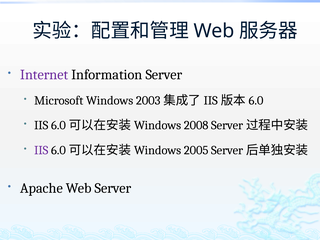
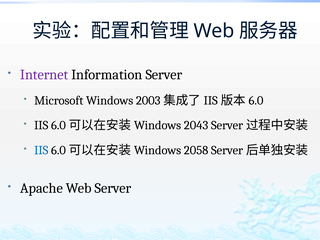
2008: 2008 -> 2043 (196, 125)
IIS colour: purple -> blue (41, 150)
2005: 2005 -> 2058 (196, 150)
